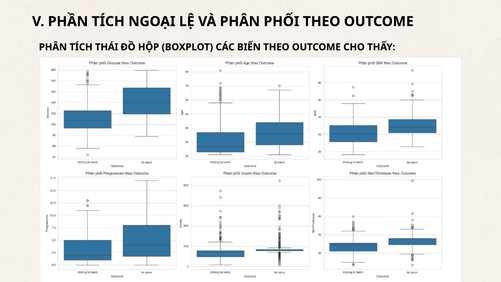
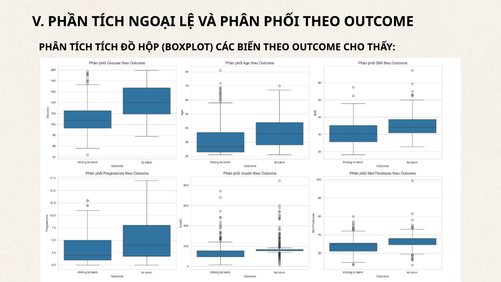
TÍCH THÁI: THÁI -> TÍCH (107, 47)
